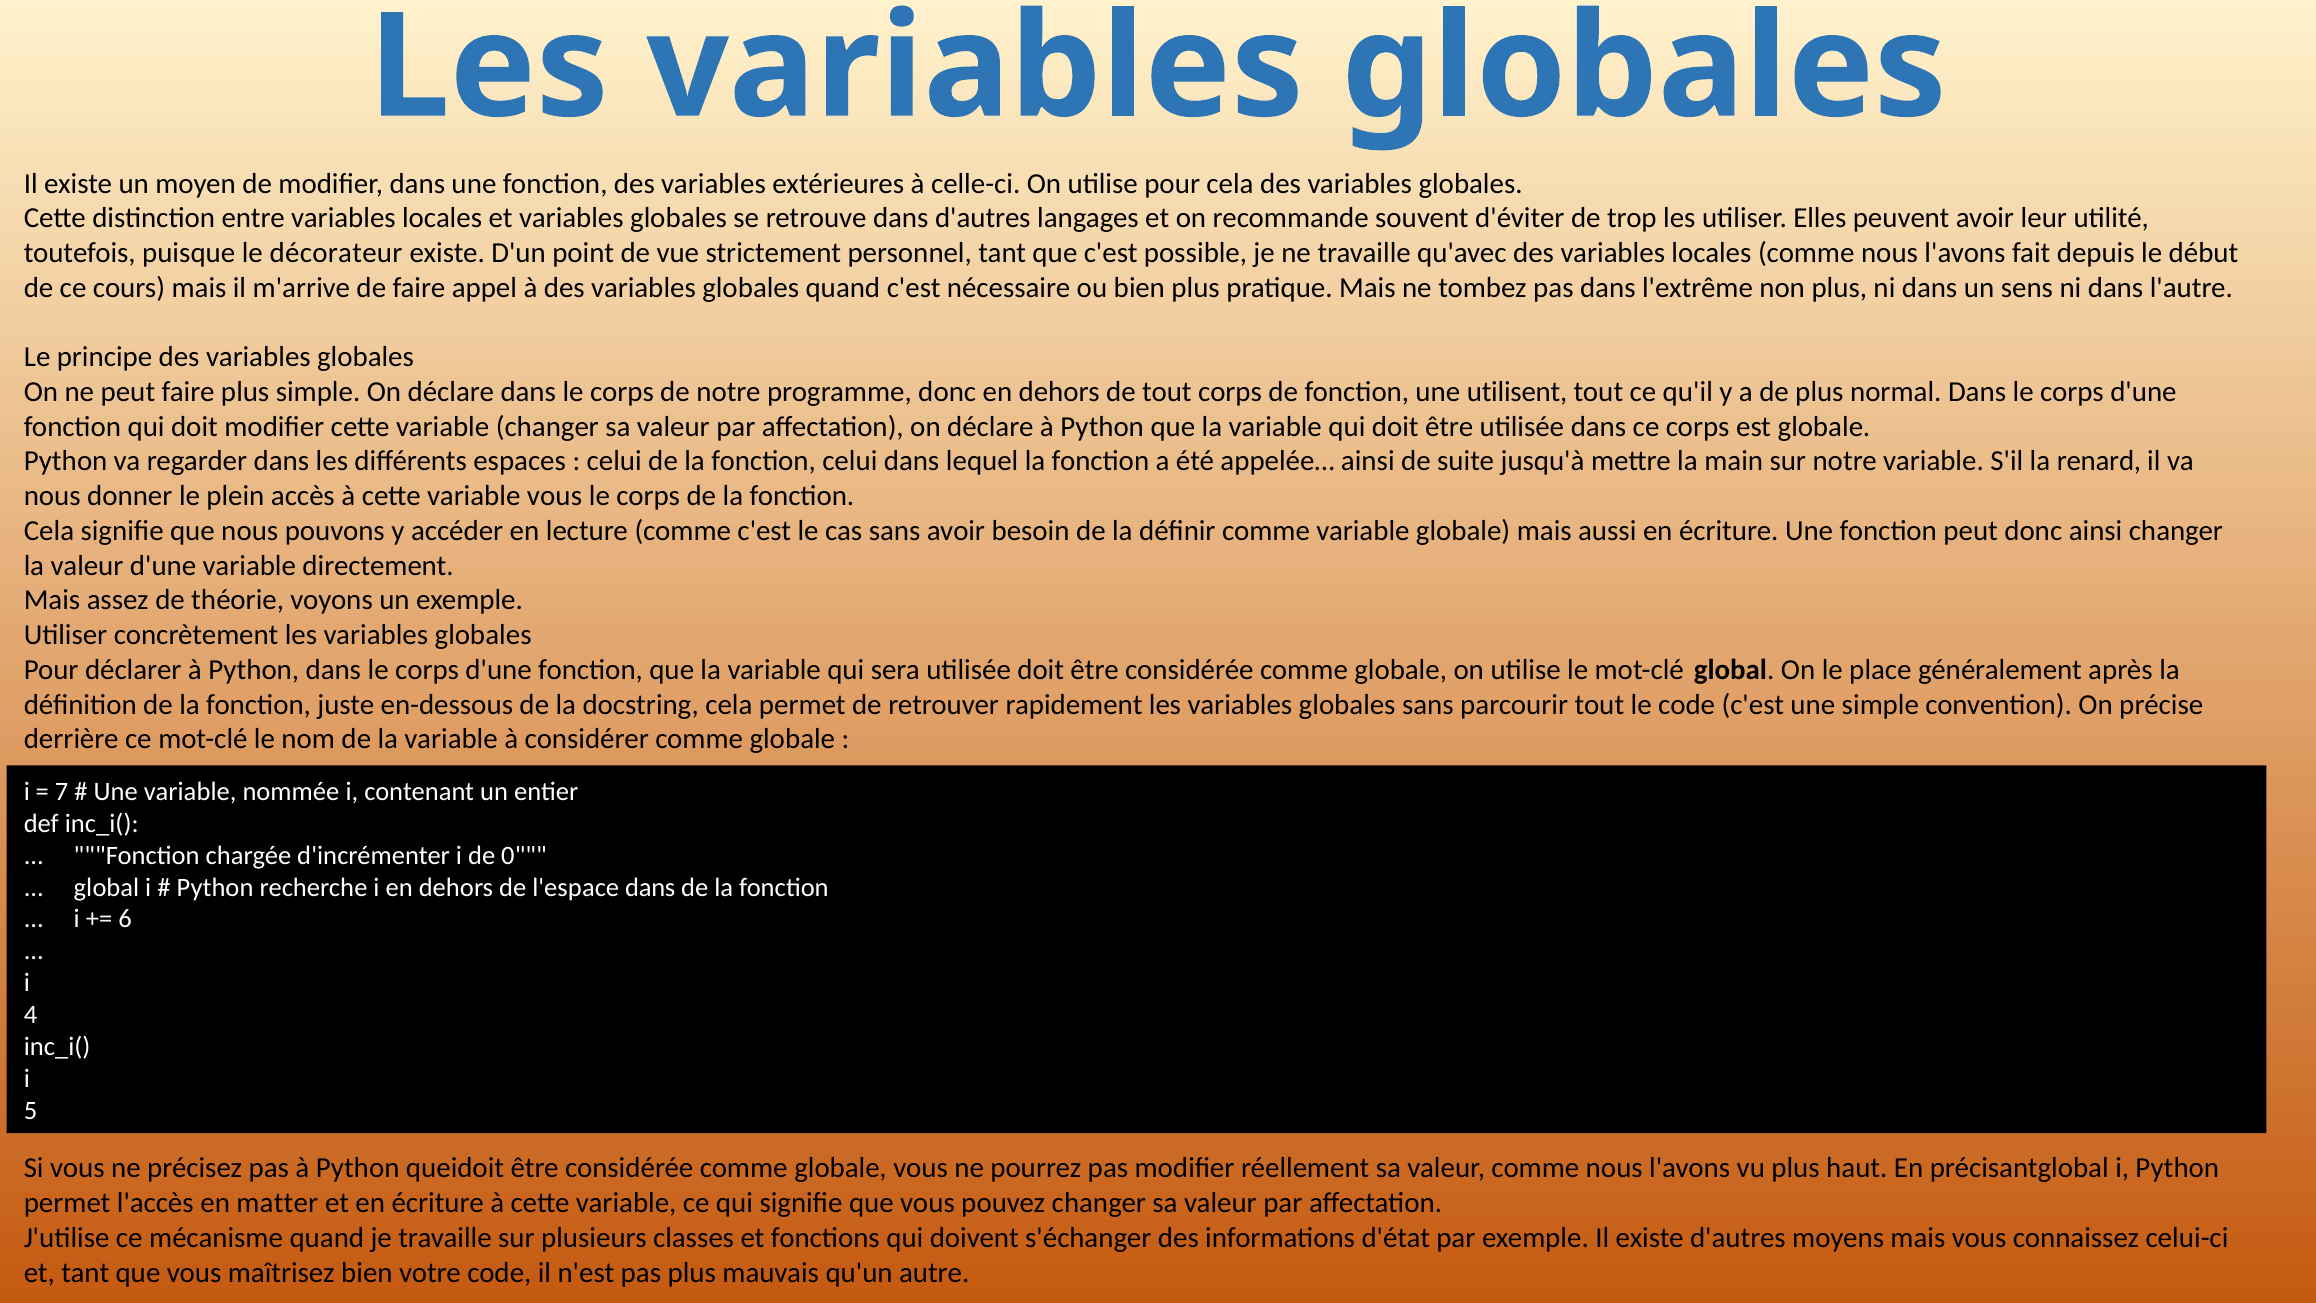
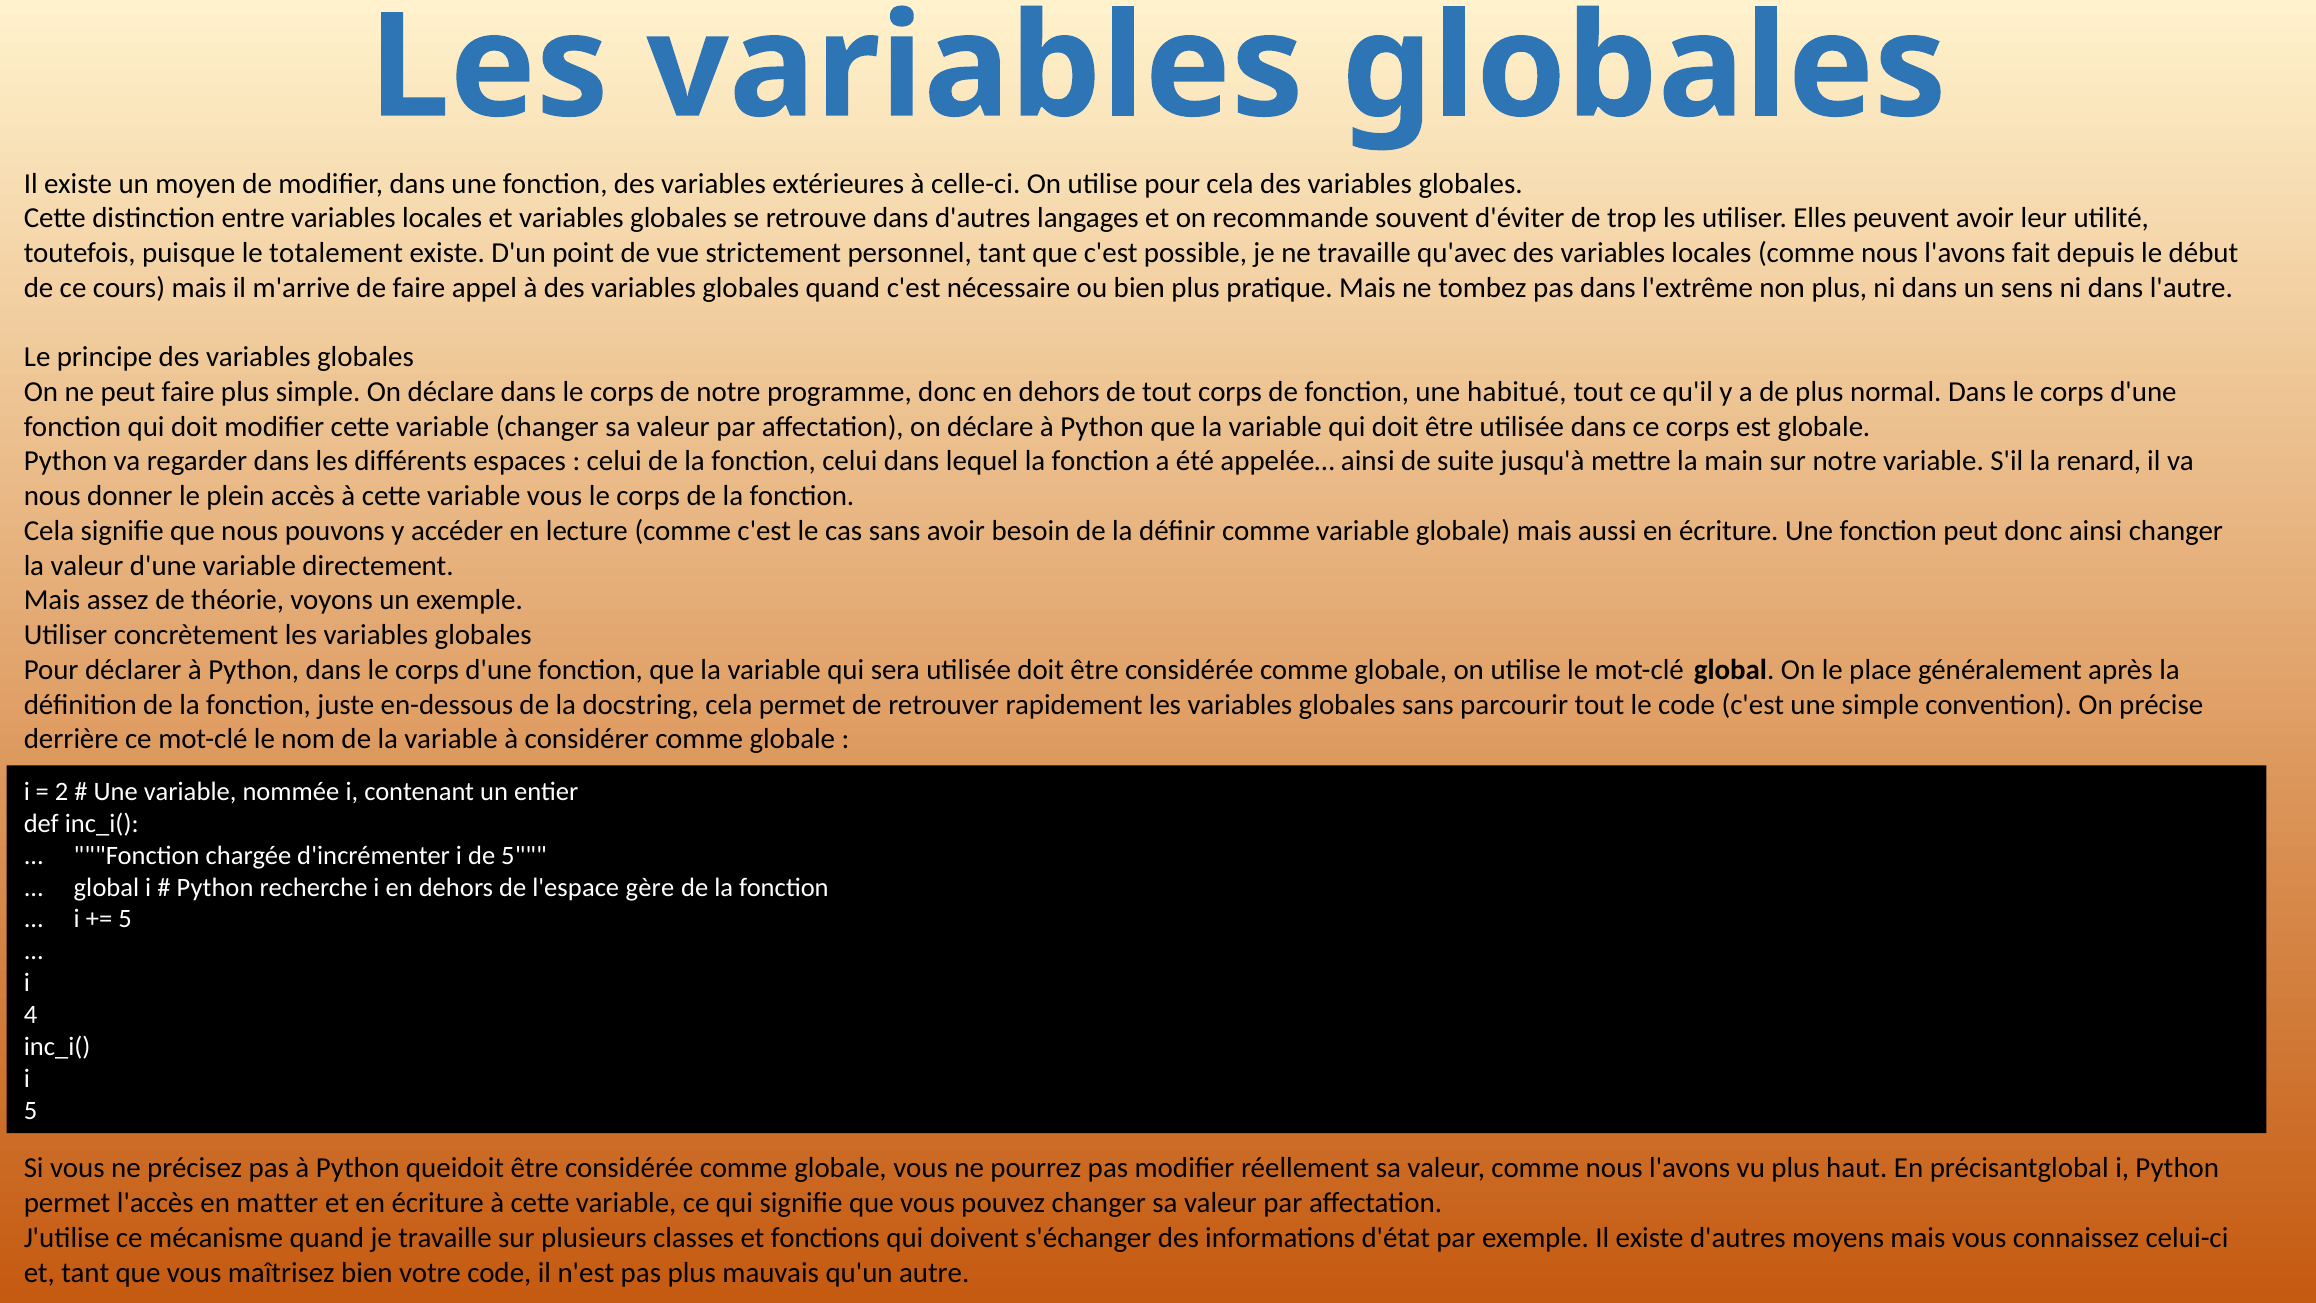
décorateur: décorateur -> totalement (336, 253)
utilisent: utilisent -> habitué (1517, 392)
7: 7 -> 2 (62, 792)
de 0: 0 -> 5 (524, 855)
l'espace dans: dans -> gère (650, 887)
6: 6 -> 5 (125, 919)
